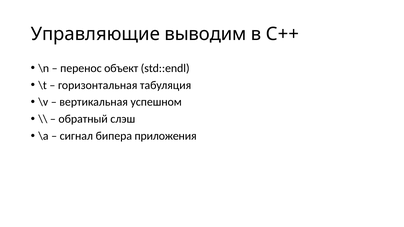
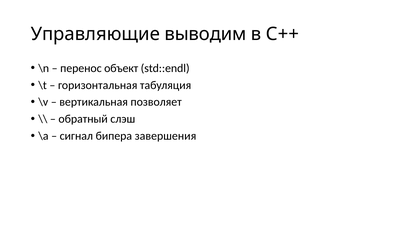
успешном: успешном -> позволяет (156, 102)
приложения: приложения -> завершения (165, 136)
